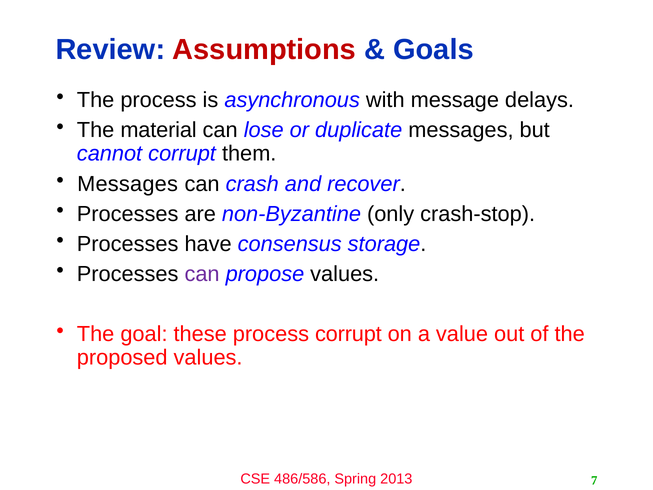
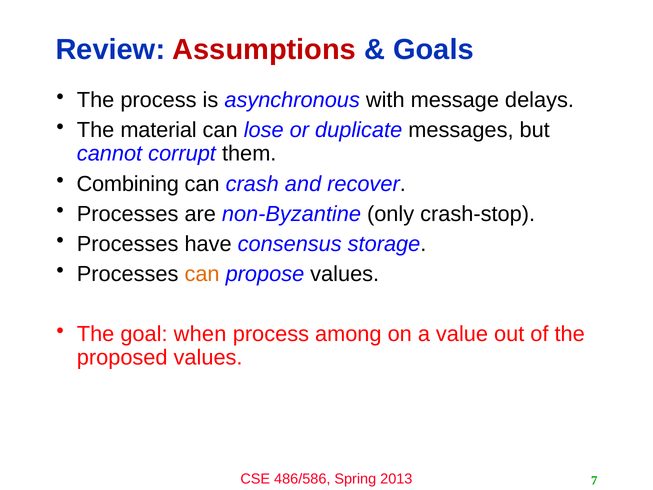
Messages: Messages -> Combining (128, 184)
can colour: purple -> orange (202, 274)
these: these -> when (200, 334)
process corrupt: corrupt -> among (348, 334)
